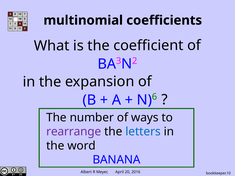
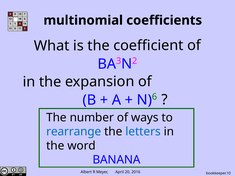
rearrange colour: purple -> blue (74, 132)
